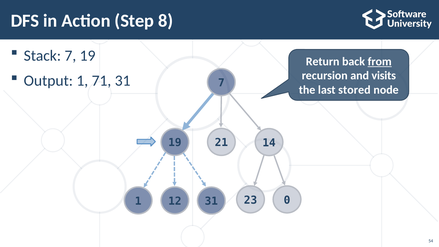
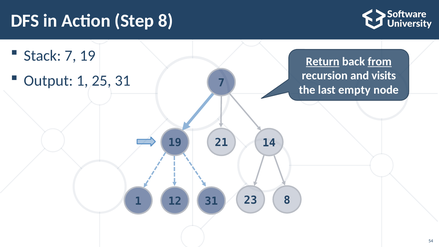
Return underline: none -> present (323, 61)
71: 71 -> 25 (101, 81)
stored: stored -> empty (354, 90)
23 0: 0 -> 8 (287, 200)
